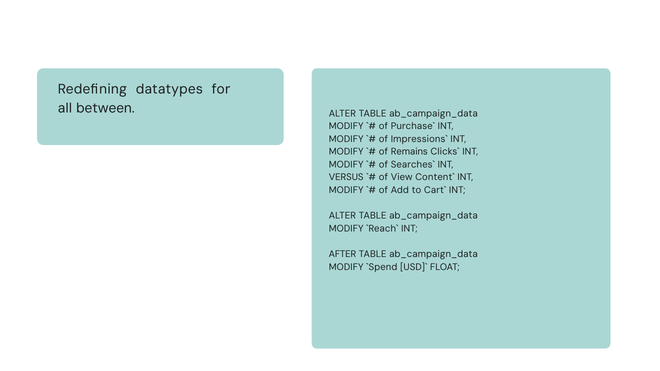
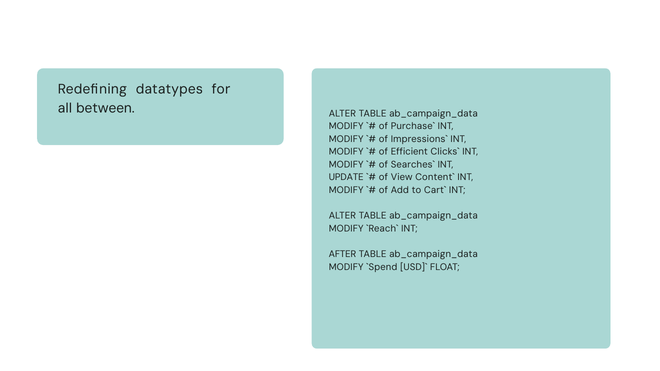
Remains: Remains -> Efficient (409, 152)
VERSUS: VERSUS -> UPDATE (346, 177)
